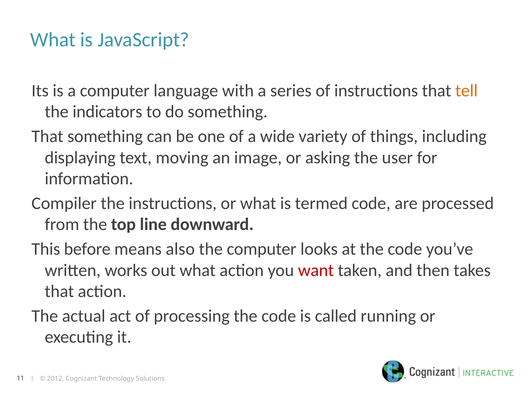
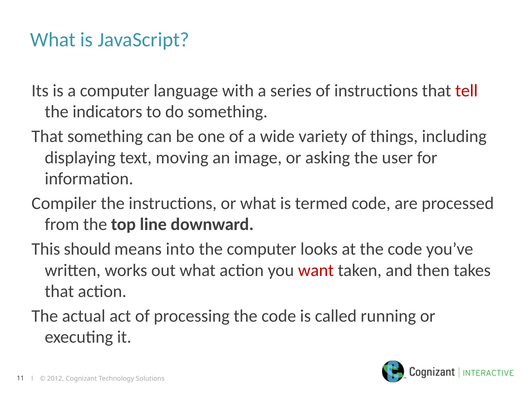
tell colour: orange -> red (466, 91)
before: before -> should (87, 249)
also: also -> into (180, 249)
